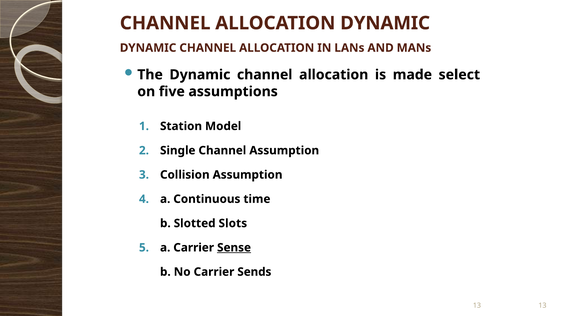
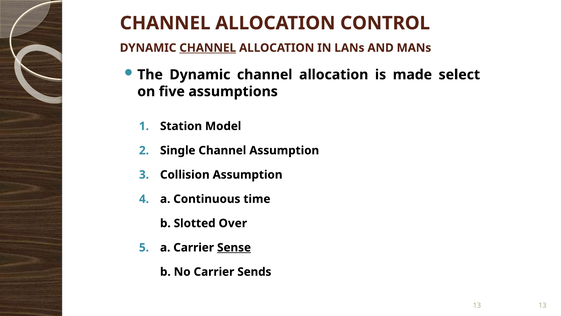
ALLOCATION DYNAMIC: DYNAMIC -> CONTROL (385, 23)
CHANNEL underline: none -> present (208, 48)
Slots: Slots -> Over (233, 223)
